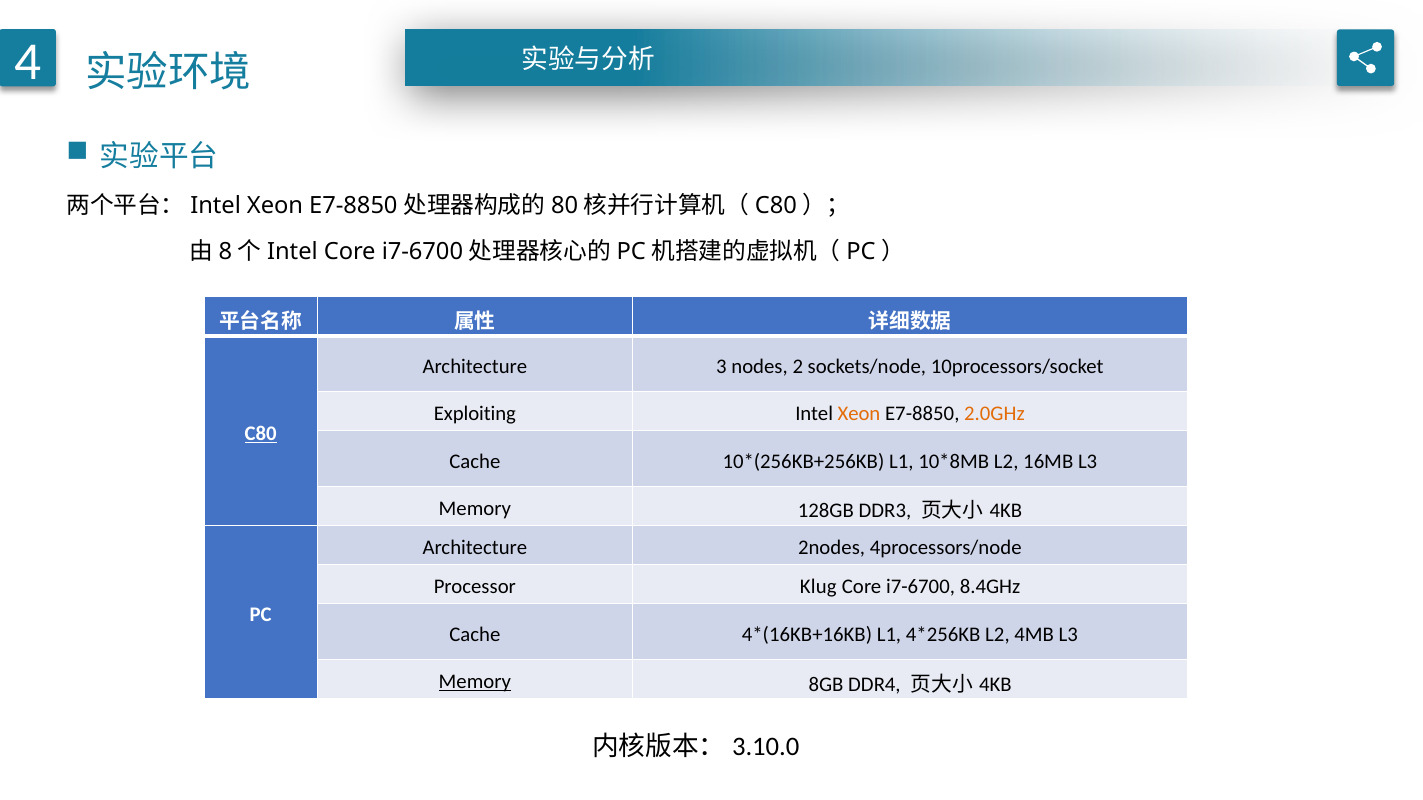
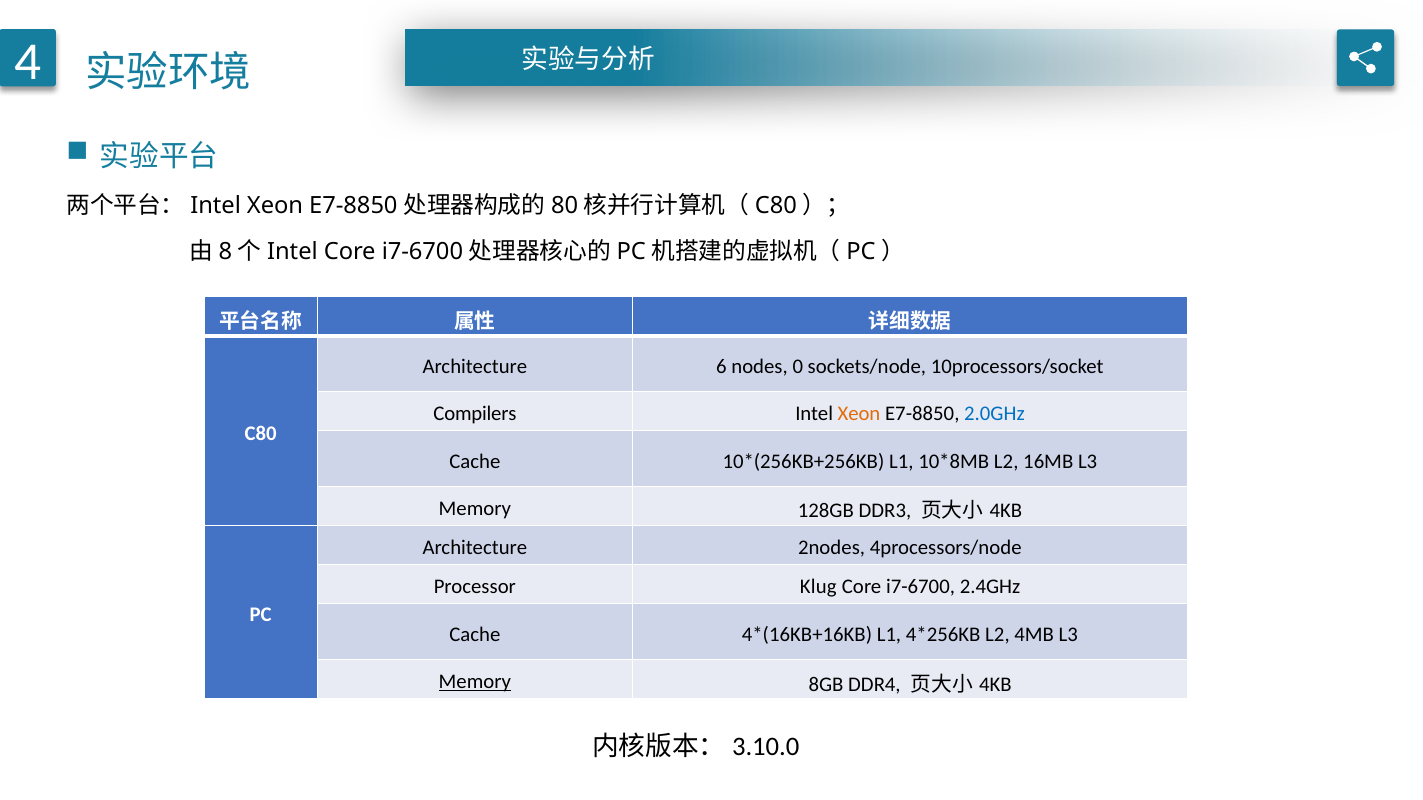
3: 3 -> 6 (721, 367)
2: 2 -> 0 (798, 367)
Exploiting: Exploiting -> Compilers (475, 414)
2.0GHz colour: orange -> blue (994, 414)
C80 underline: present -> none (261, 433)
8.4GHz: 8.4GHz -> 2.4GHz (990, 587)
